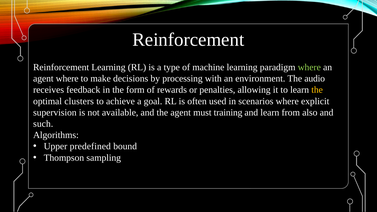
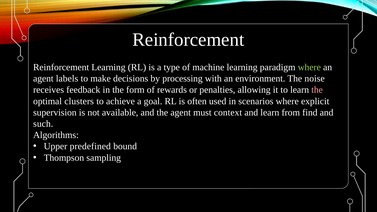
agent where: where -> labels (67, 79)
audio: audio -> noise (315, 79)
the colour: yellow -> pink (317, 90)
training: training -> context (228, 112)
also: also -> find (310, 112)
